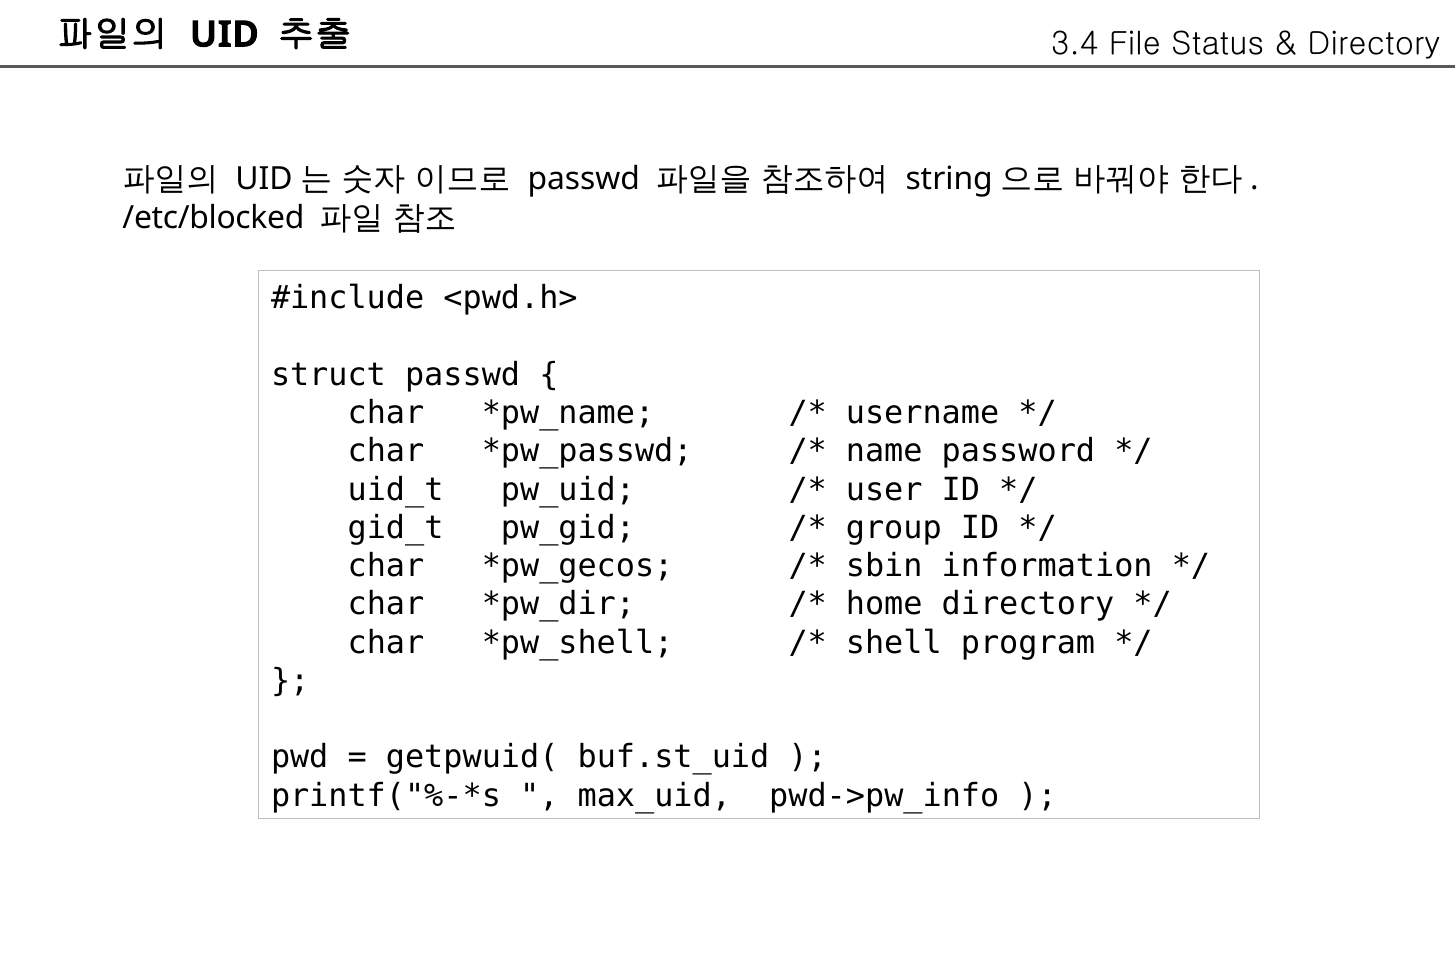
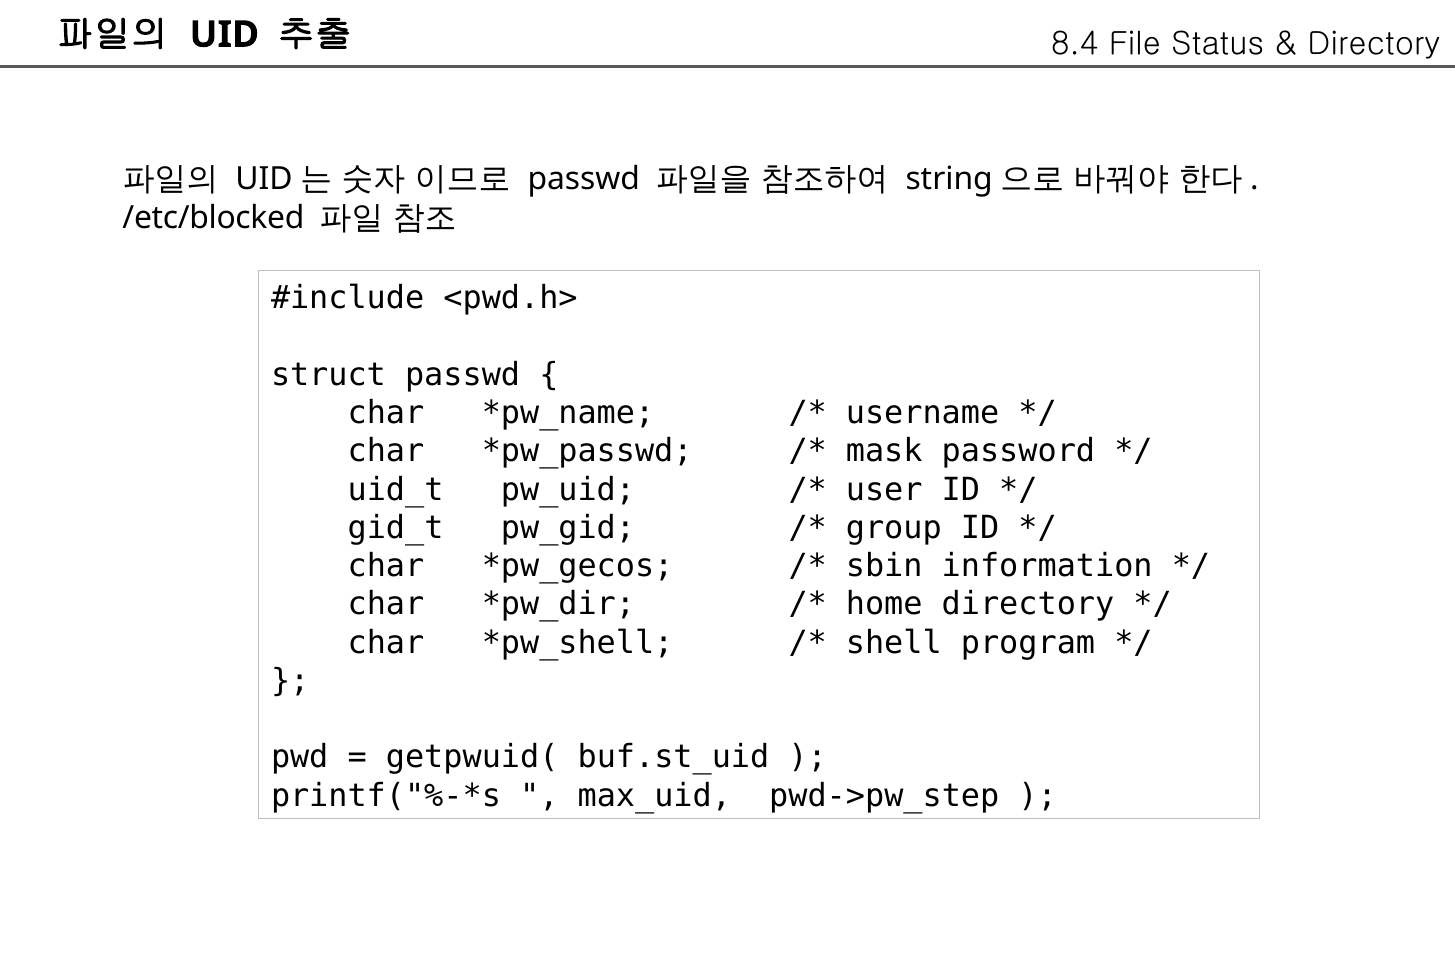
3.4: 3.4 -> 8.4 (1075, 44)
name: name -> mask (884, 451)
pwd->pw_info: pwd->pw_info -> pwd->pw_step (884, 795)
